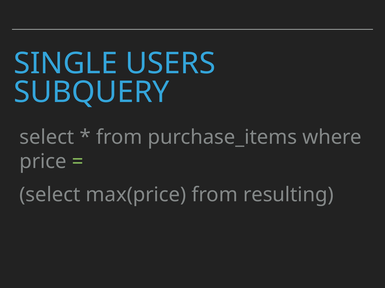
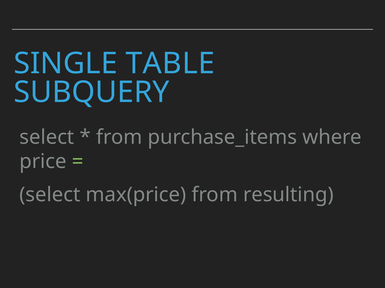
USERS: USERS -> TABLE (170, 64)
